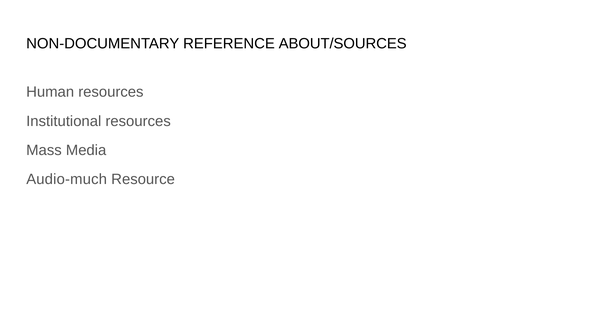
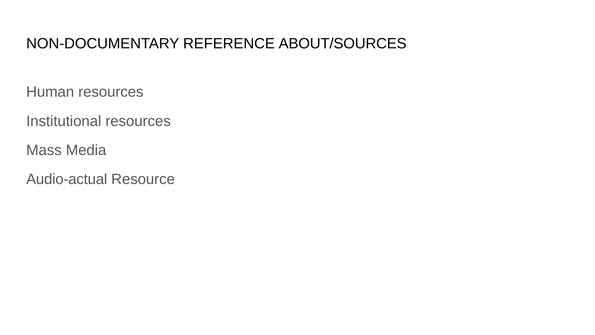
Audio-much: Audio-much -> Audio-actual (67, 179)
